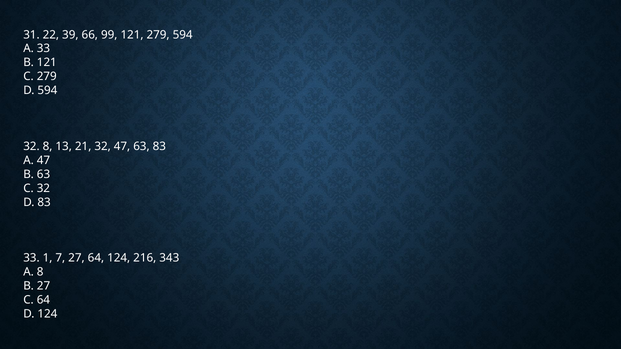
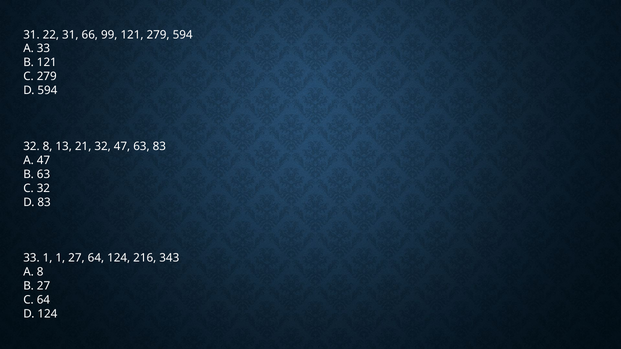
22 39: 39 -> 31 (70, 35)
1 7: 7 -> 1 (60, 258)
